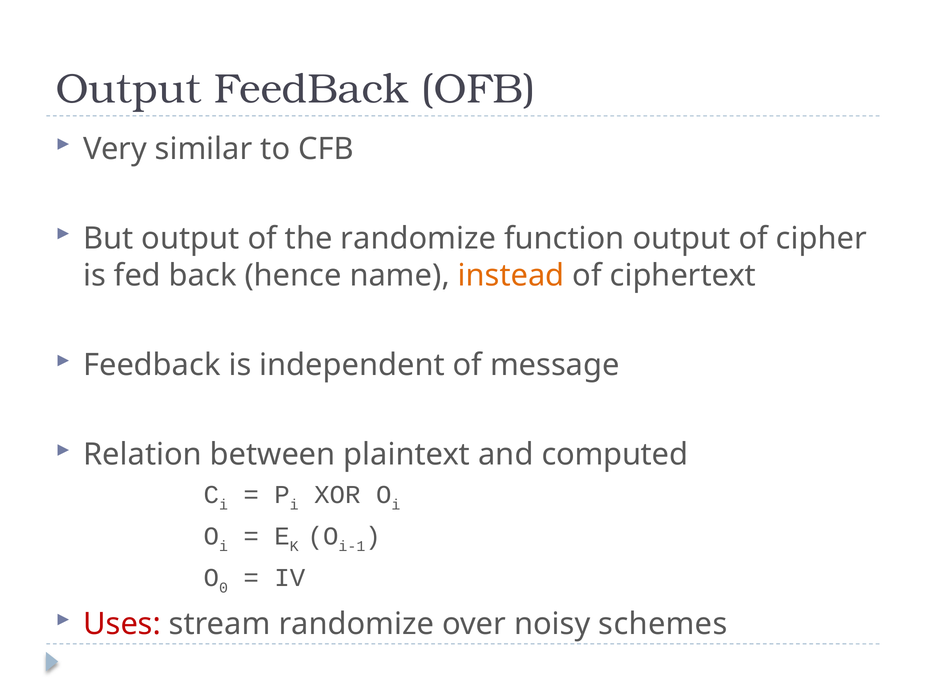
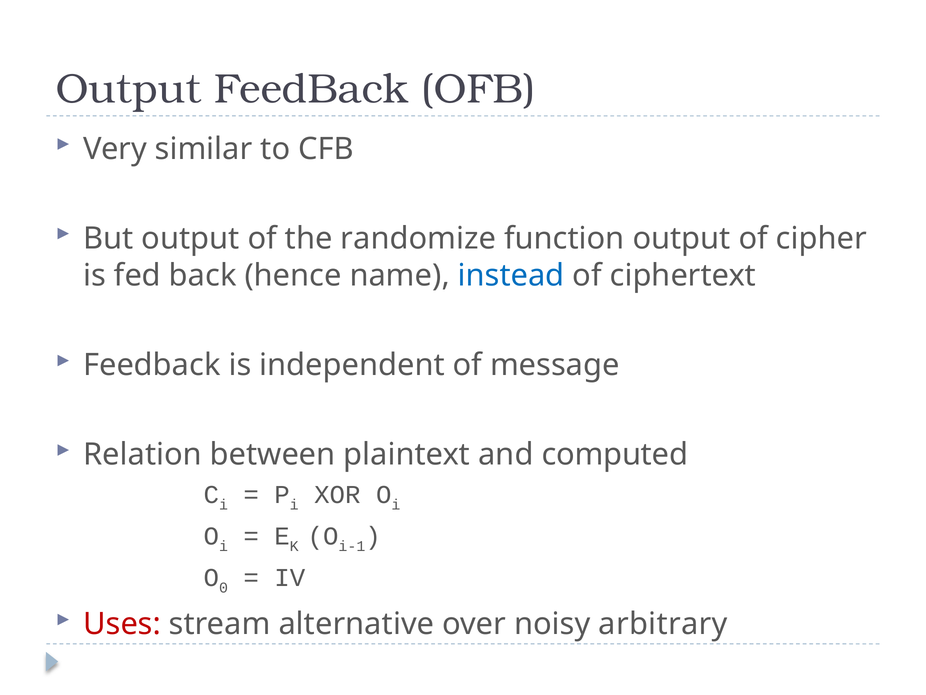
instead colour: orange -> blue (511, 275)
stream randomize: randomize -> alternative (356, 624)
schemes: schemes -> arbitrary (663, 624)
